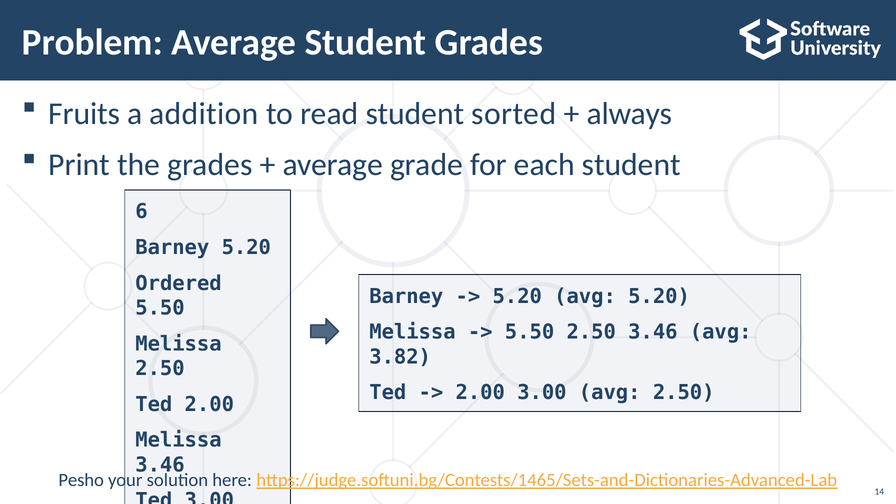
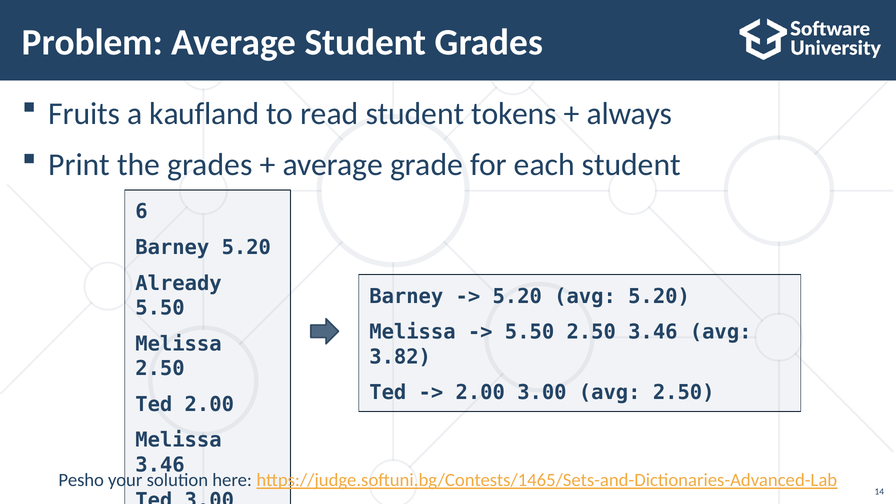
addition: addition -> kaufland (204, 114)
sorted: sorted -> tokens (514, 114)
Ordered: Ordered -> Already (179, 283)
